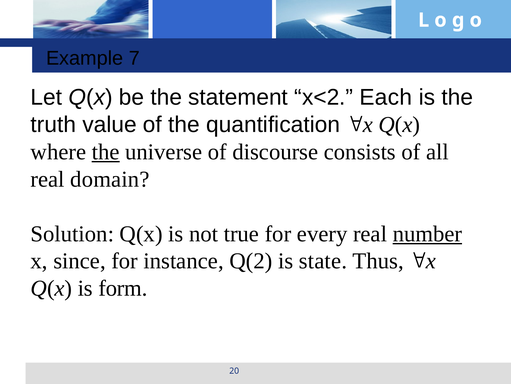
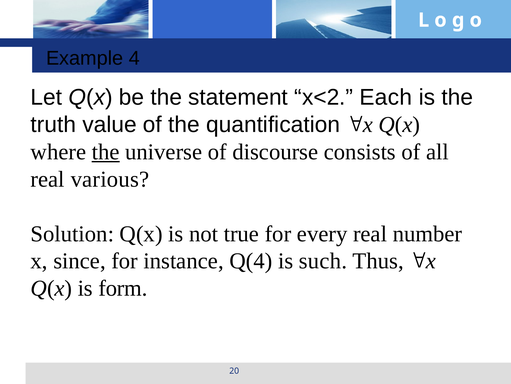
7: 7 -> 4 (134, 58)
domain: domain -> various (110, 179)
number underline: present -> none (427, 233)
Q(2: Q(2 -> Q(4 (251, 261)
state: state -> such (323, 261)
